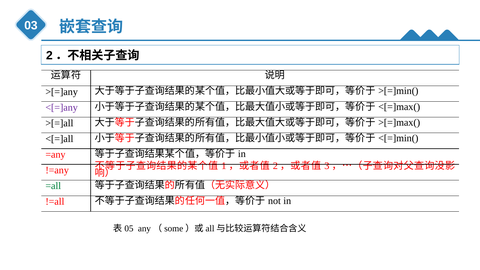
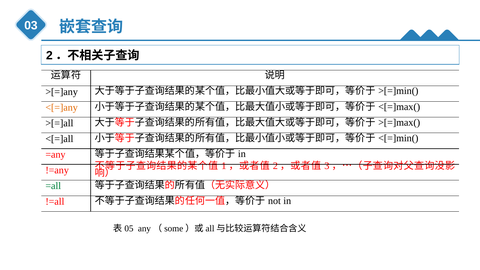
<[=]any colour: purple -> orange (62, 107)
